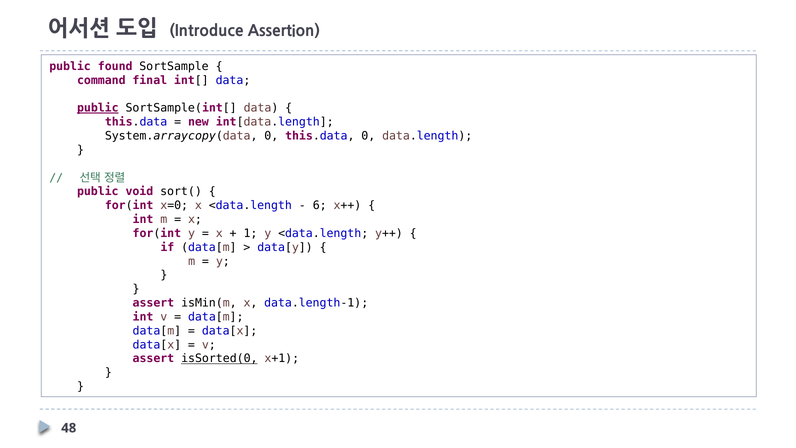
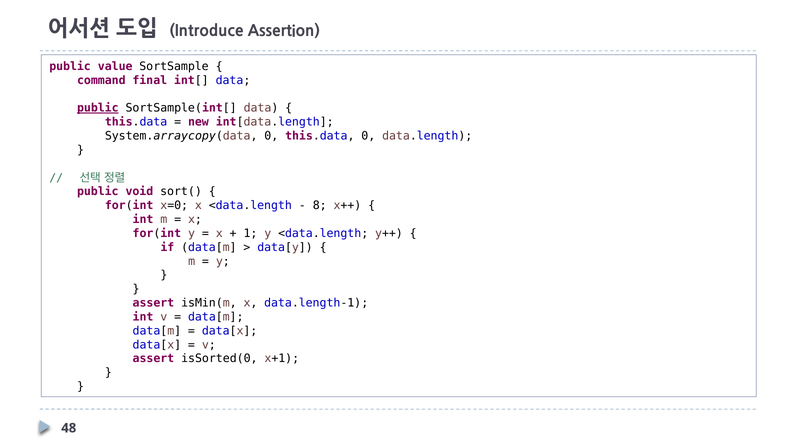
found: found -> value (115, 66)
6: 6 -> 8 (320, 205)
isSorted(0 underline: present -> none (219, 358)
